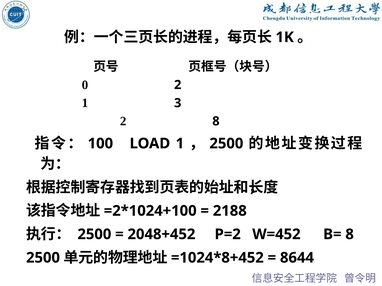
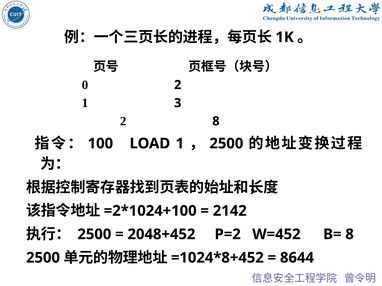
2188: 2188 -> 2142 (230, 211)
